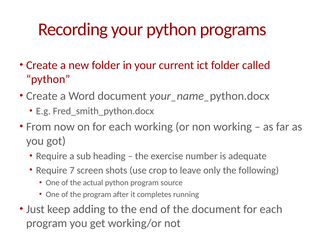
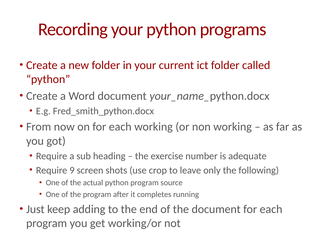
7: 7 -> 9 (72, 170)
